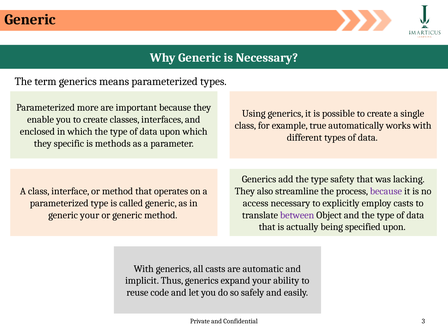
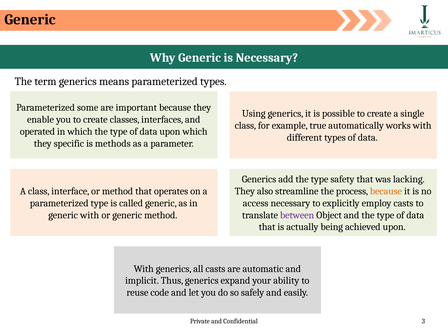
more: more -> some (88, 108)
enclosed: enclosed -> operated (37, 132)
because colour: purple -> orange (386, 191)
generic your: your -> with (90, 215)
specified: specified -> achieved (363, 227)
